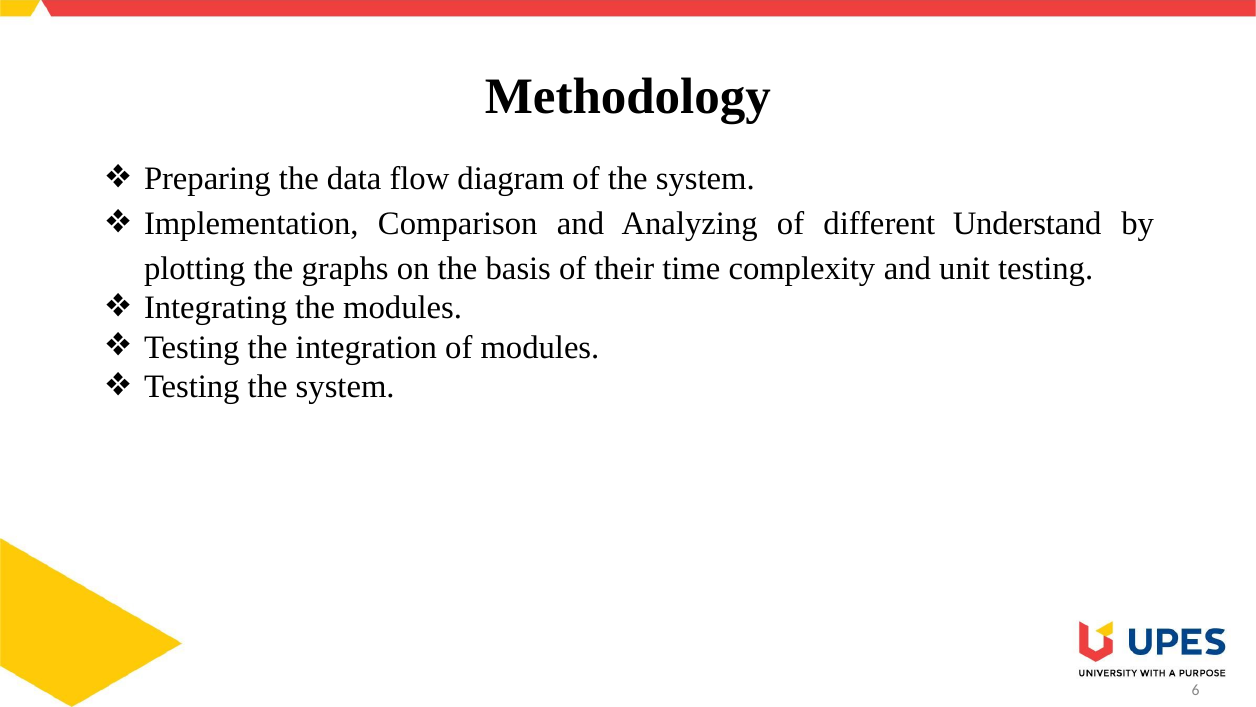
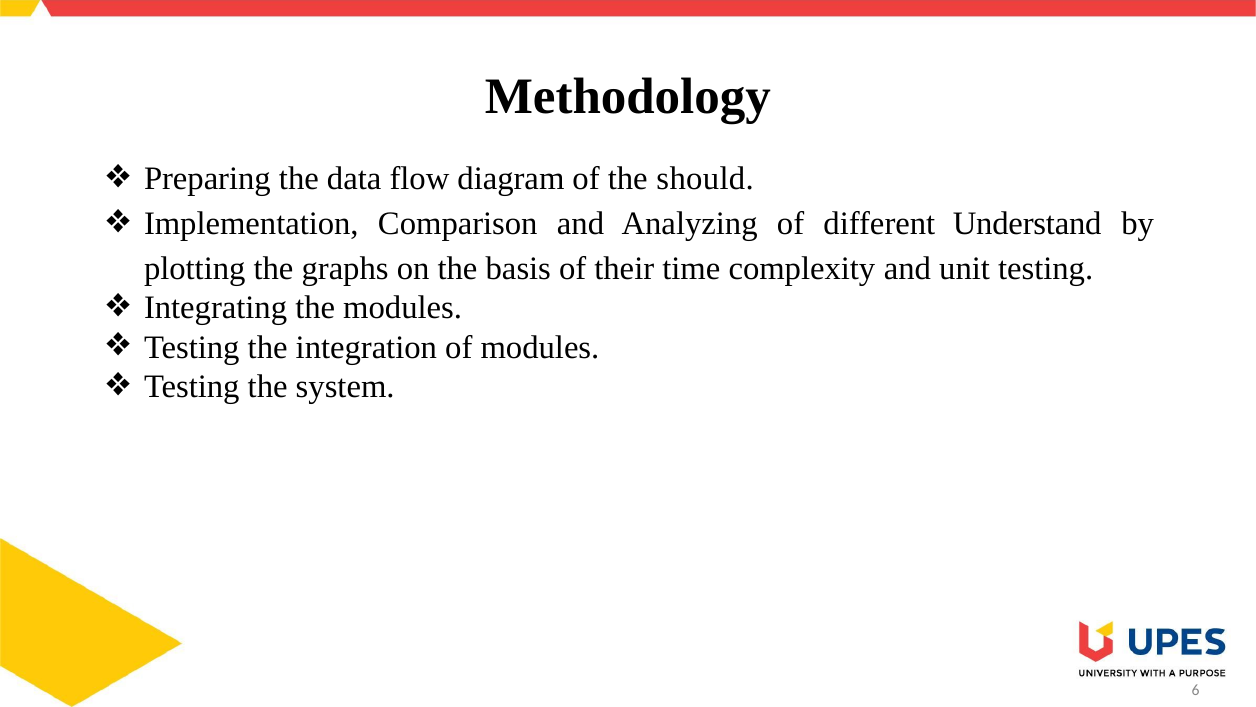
of the system: system -> should (705, 178)
